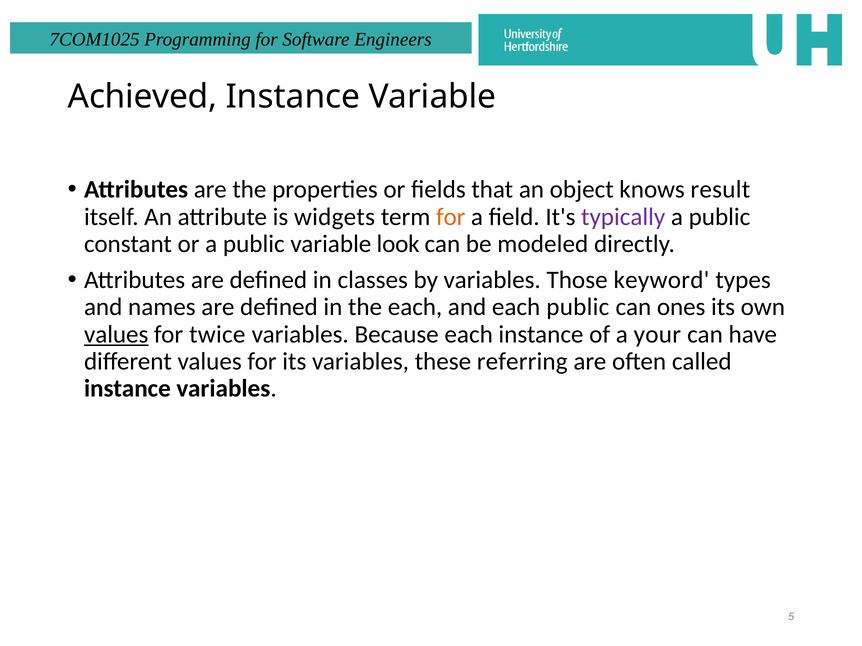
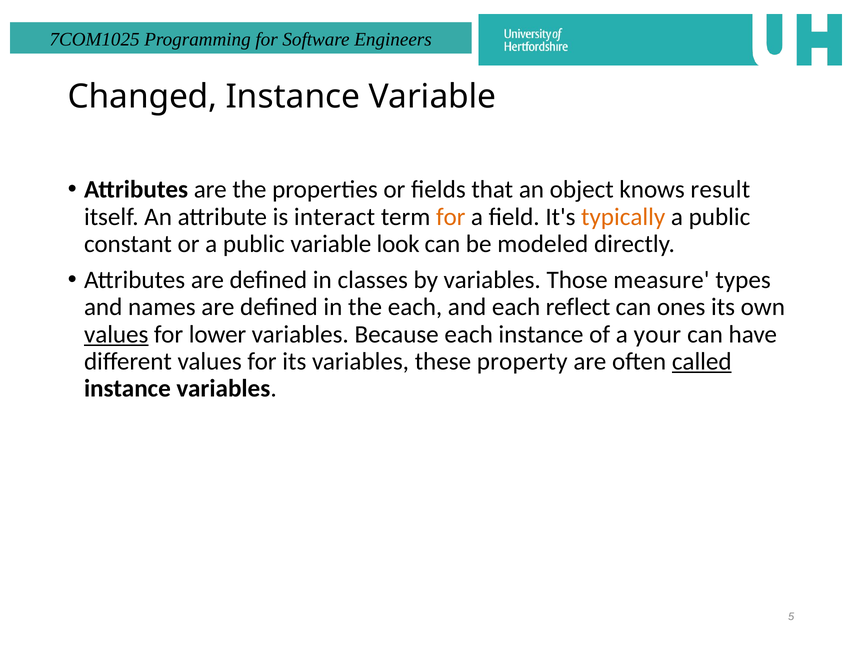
Achieved: Achieved -> Changed (143, 97)
widgets: widgets -> interact (334, 217)
typically colour: purple -> orange (623, 217)
keyword: keyword -> measure (661, 280)
each public: public -> reflect (578, 307)
twice: twice -> lower (218, 335)
referring: referring -> property (522, 362)
called underline: none -> present (702, 362)
